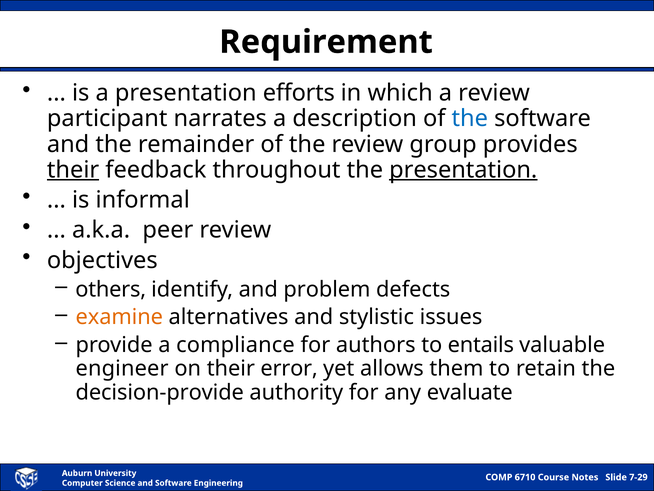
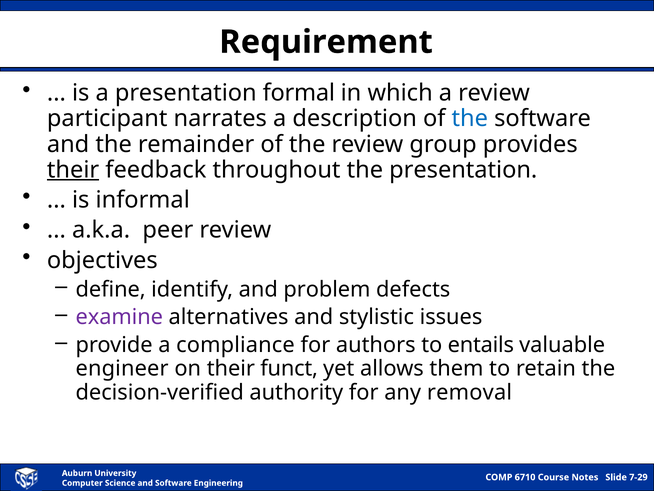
efforts: efforts -> formal (299, 93)
presentation underline: present -> none (463, 170)
others: others -> define (111, 289)
examine colour: orange -> purple (119, 317)
error: error -> funct (289, 368)
decision-provide: decision-provide -> decision-verified (160, 392)
evaluate: evaluate -> removal (470, 392)
